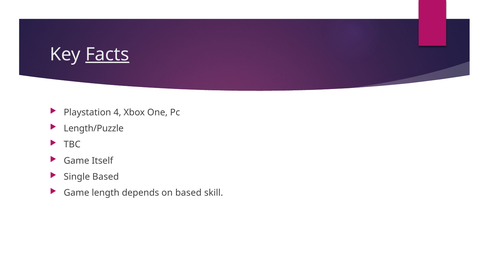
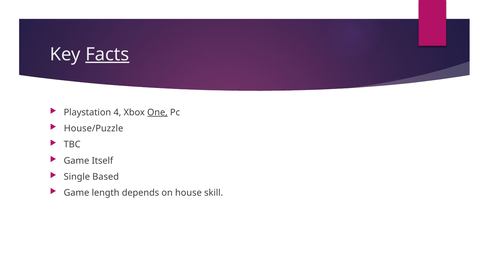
One underline: none -> present (157, 112)
Length/Puzzle: Length/Puzzle -> House/Puzzle (94, 128)
on based: based -> house (188, 193)
